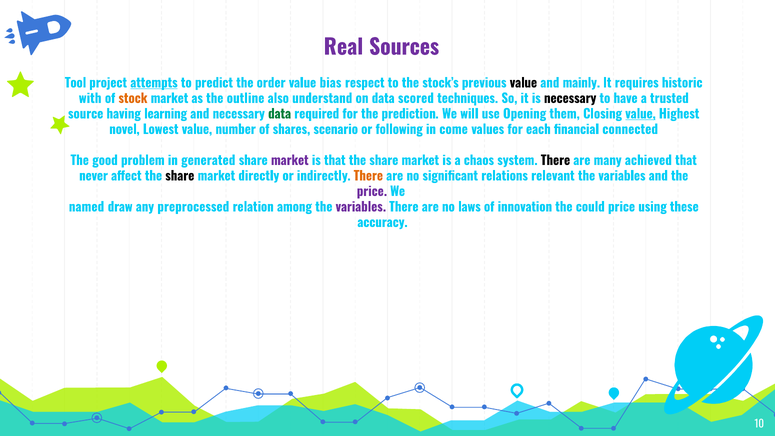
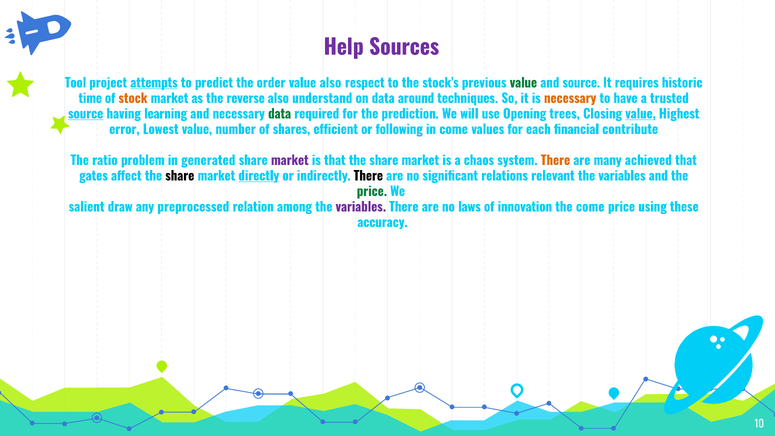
Real: Real -> Help (344, 48)
value bias: bias -> also (330, 83)
value colour: black -> green (523, 83)
and mainly: mainly -> source (581, 83)
with: with -> time (90, 99)
outline: outline -> reverse (246, 99)
scored: scored -> around (416, 99)
necessary colour: black -> orange (570, 99)
source underline: none -> present (86, 114)
them: them -> trees (565, 114)
novel: novel -> error (124, 130)
scenario: scenario -> efficient (336, 130)
connected: connected -> contribute (630, 130)
good: good -> ratio (105, 161)
There colour: black -> orange (555, 161)
never: never -> gates (93, 176)
directly underline: none -> present (259, 176)
There colour: orange -> black (368, 176)
price colour: purple -> green (372, 192)
named: named -> salient (87, 207)
the could: could -> come (590, 207)
